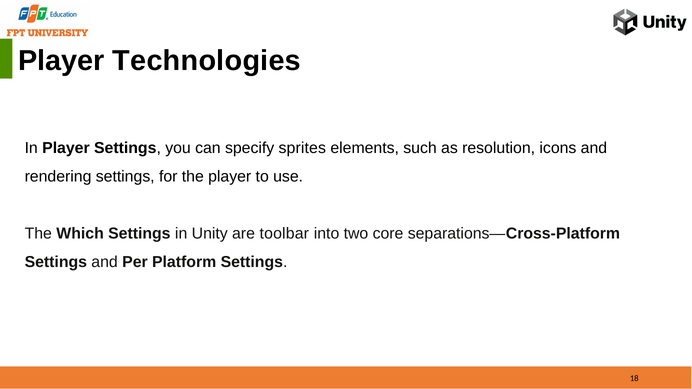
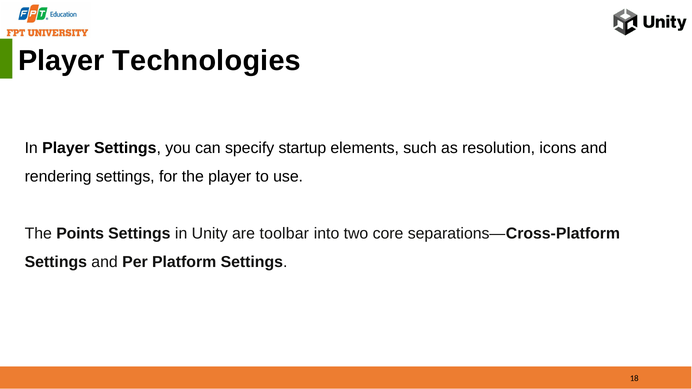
sprites: sprites -> startup (302, 148)
Which: Which -> Points (80, 234)
